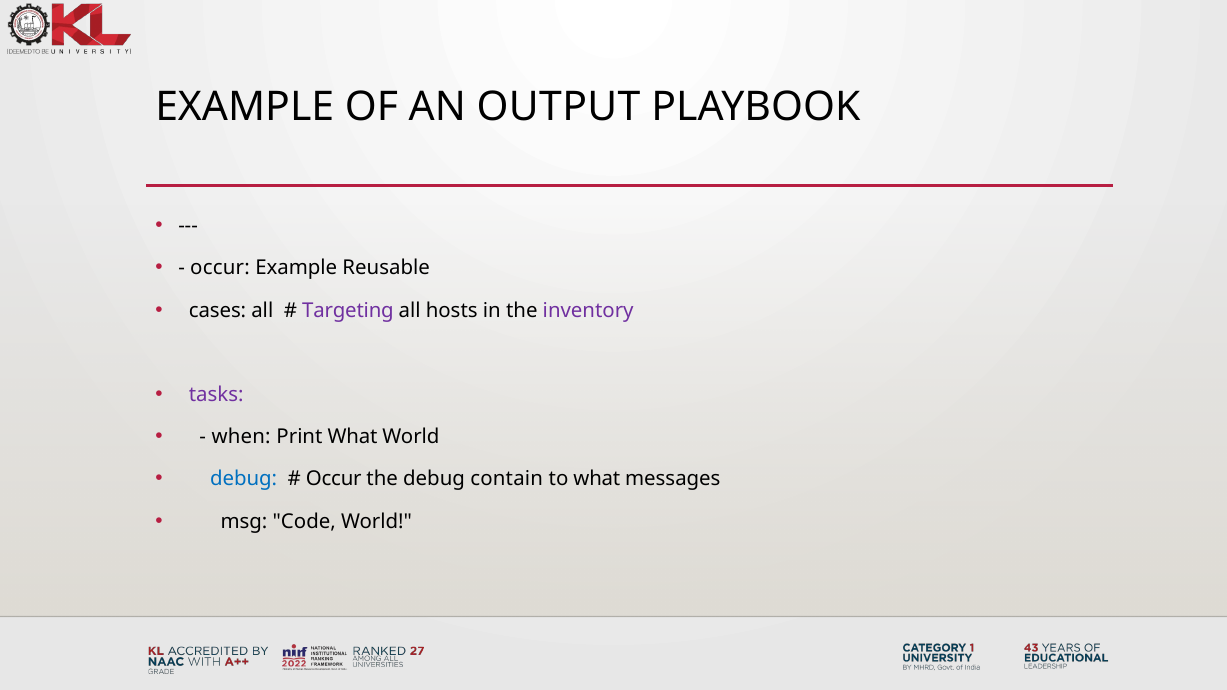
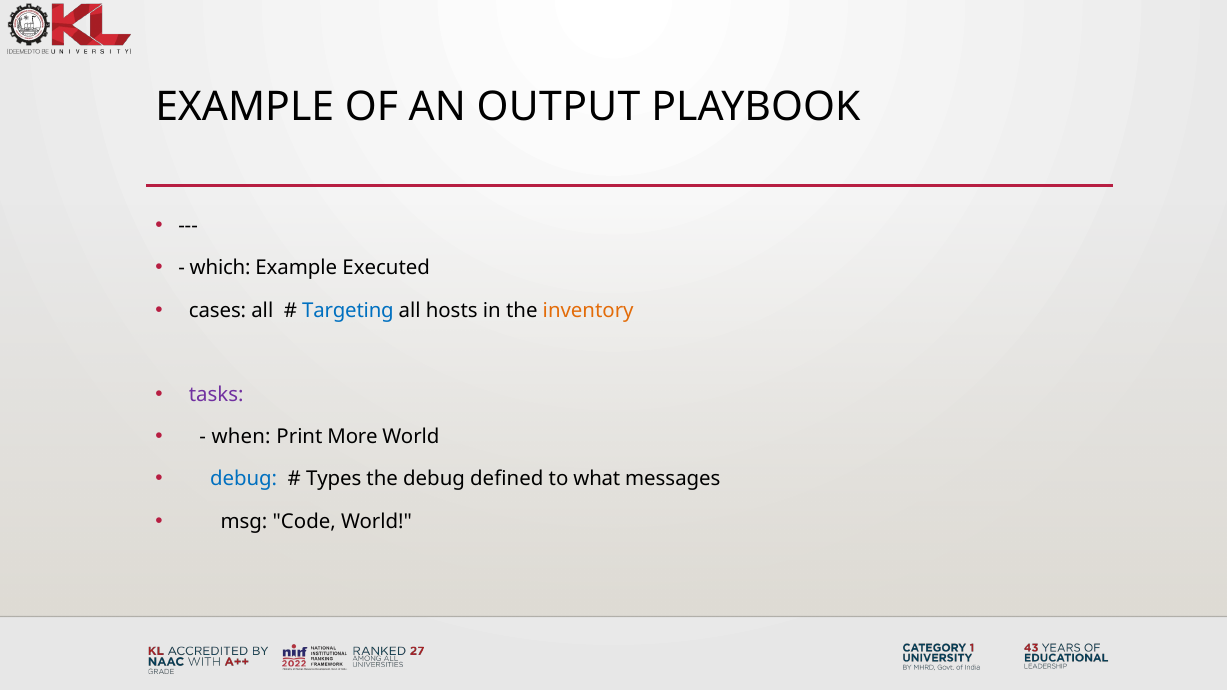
occur: occur -> which (220, 268)
Reusable: Reusable -> Executed (386, 268)
Targeting colour: purple -> blue (348, 310)
inventory colour: purple -> orange (588, 310)
Print What: What -> More (353, 437)
Occur: Occur -> Types (334, 479)
contain: contain -> defined (507, 479)
